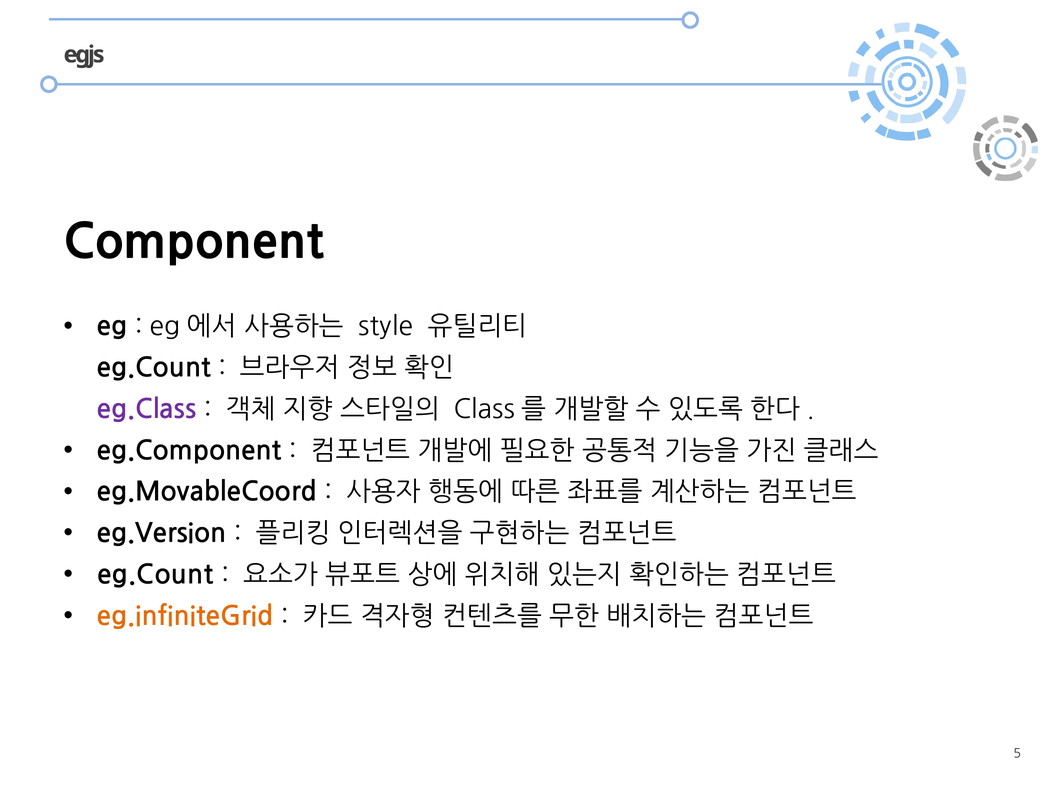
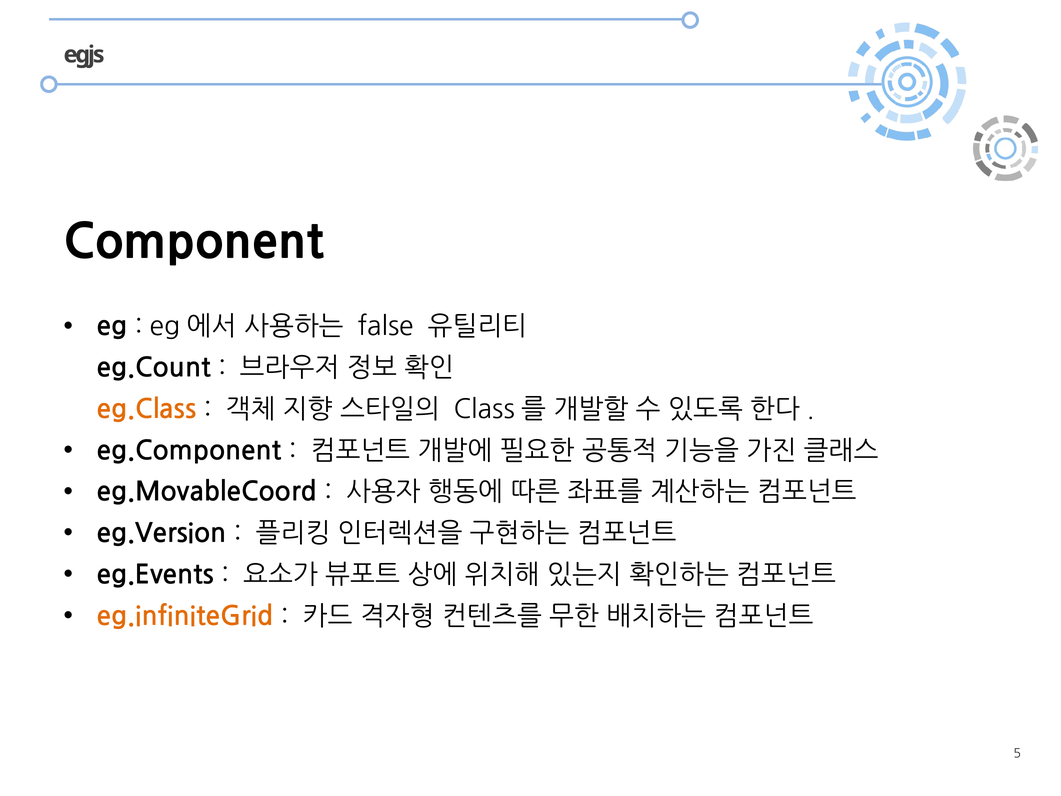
style: style -> false (386, 327)
eg.Class colour: purple -> orange (147, 409)
eg.Count: eg.Count -> eg.Events (155, 575)
